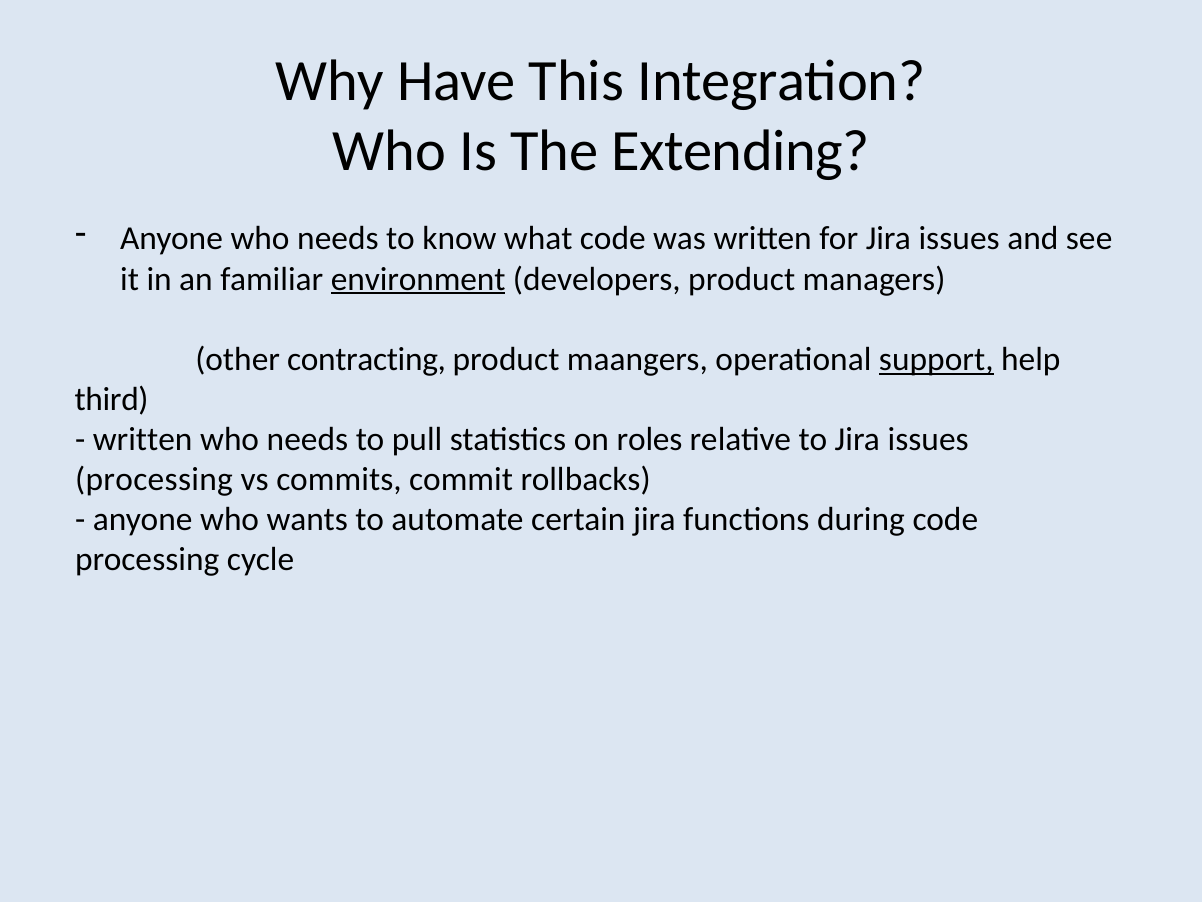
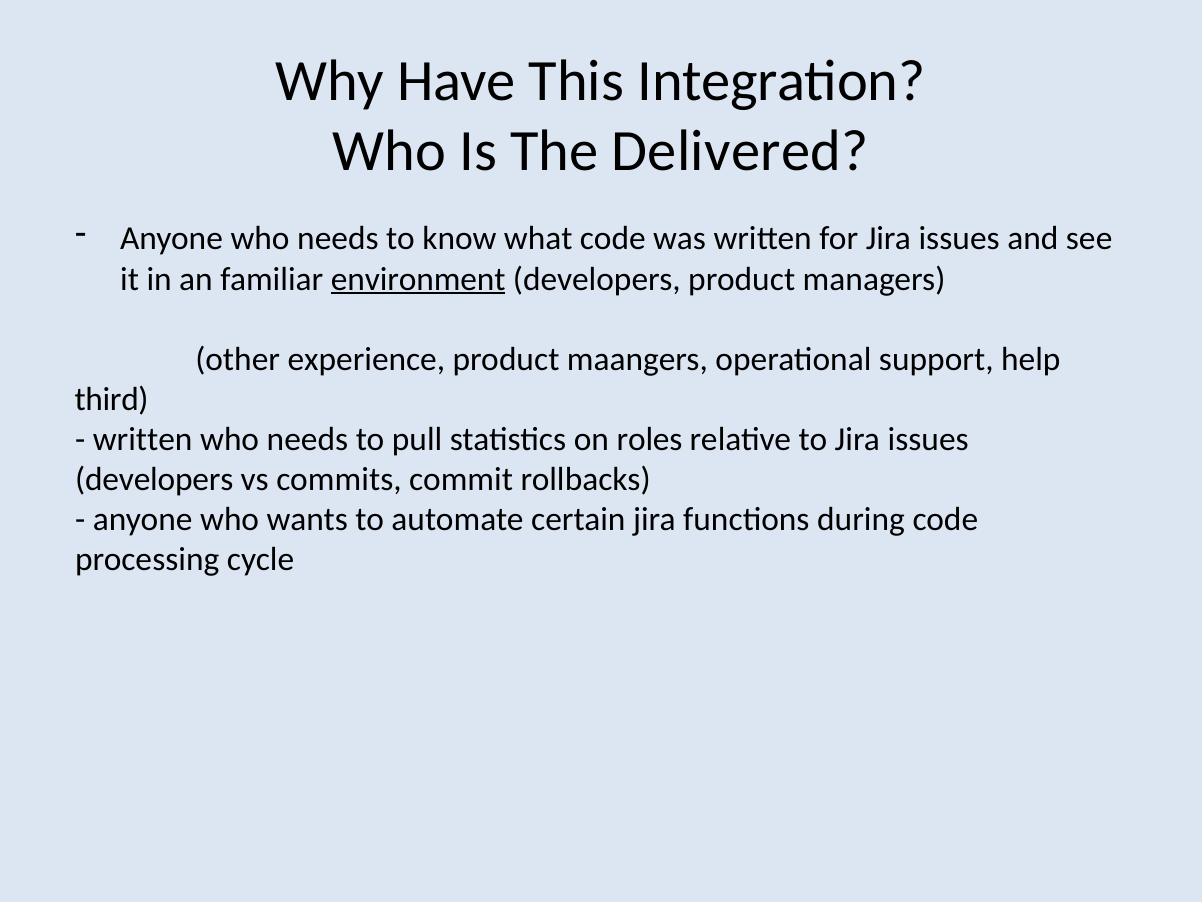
Extending: Extending -> Delivered (740, 151)
contracting: contracting -> experience (366, 359)
support underline: present -> none (936, 359)
processing: processing -> developers (154, 479)
